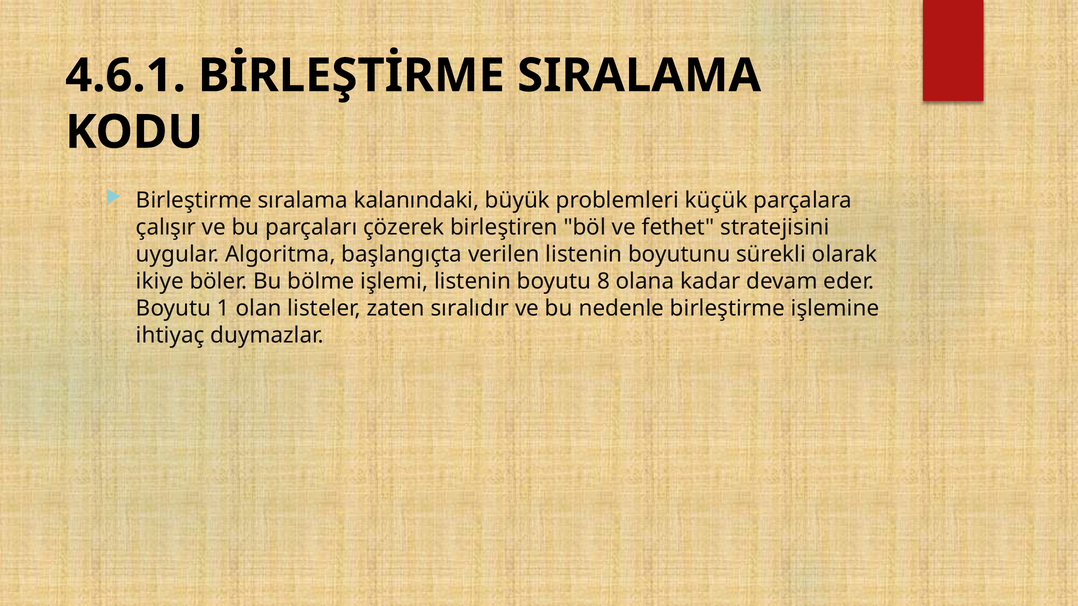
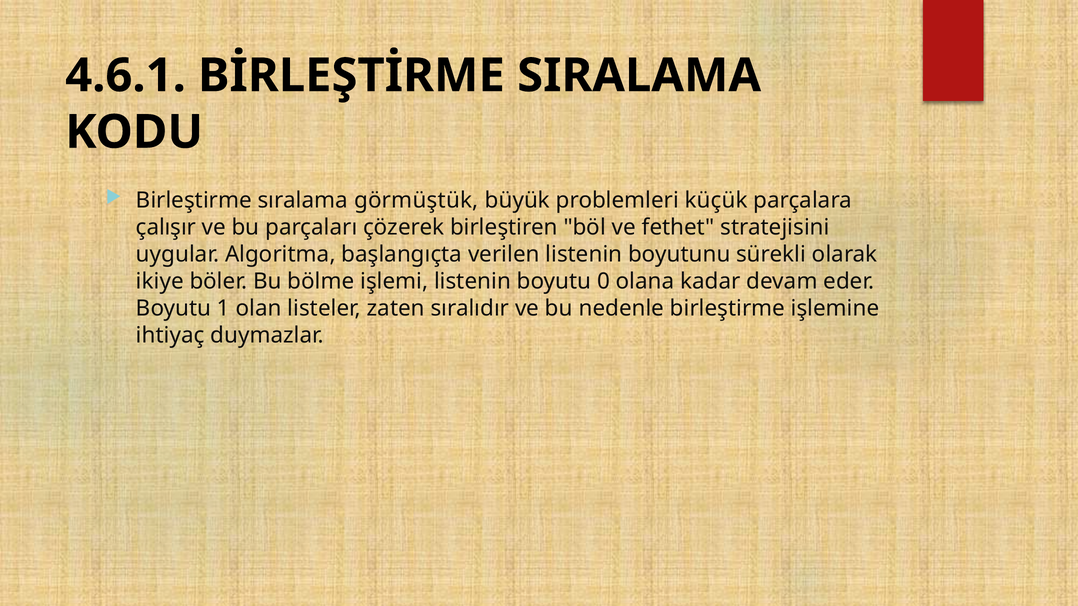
kalanındaki: kalanındaki -> görmüştük (416, 201)
8: 8 -> 0 (603, 282)
